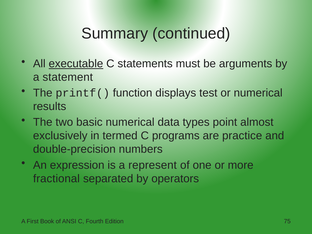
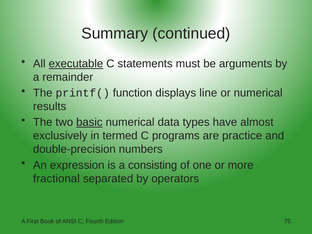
statement: statement -> remainder (68, 77)
test: test -> line (208, 93)
basic underline: none -> present (89, 122)
point: point -> have (225, 122)
represent: represent -> consisting (153, 165)
